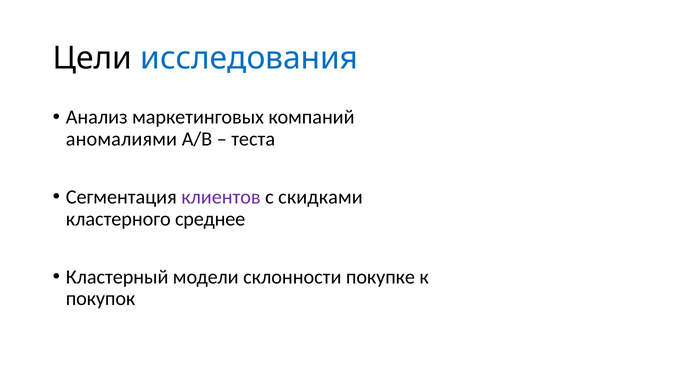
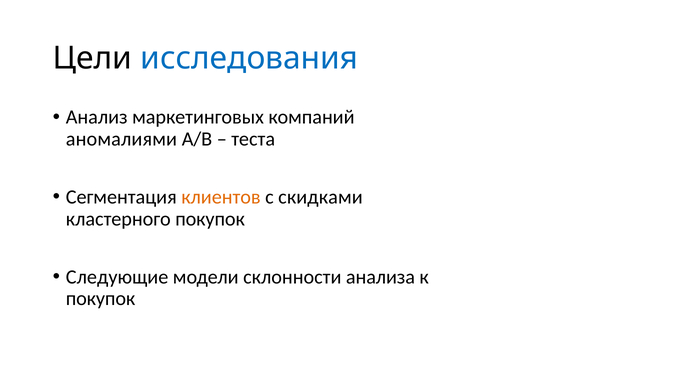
клиентов colour: purple -> orange (221, 197)
кластерного среднее: среднее -> покупок (210, 219)
Кластерный: Кластерный -> Следующие (117, 277)
покупке: покупке -> анализа (380, 277)
